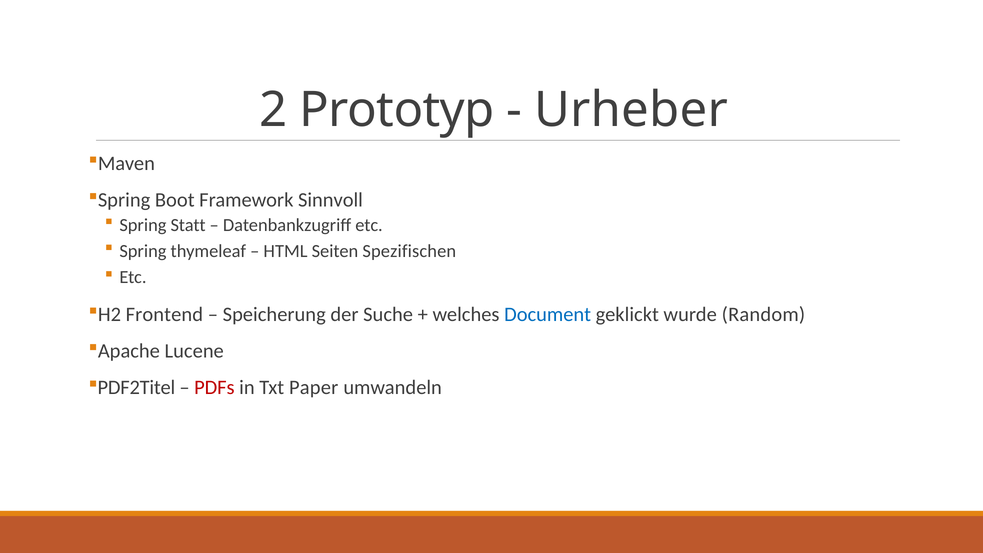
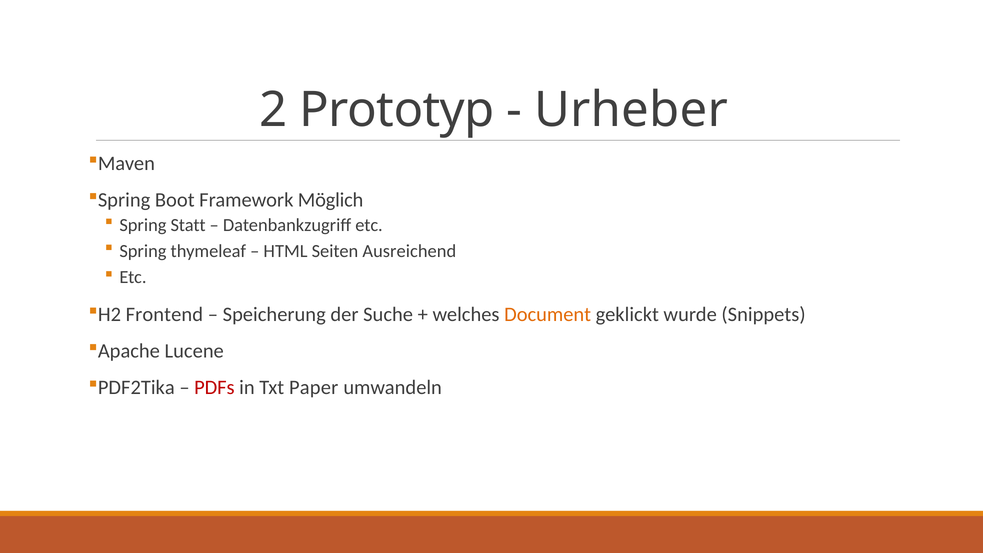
Sinnvoll: Sinnvoll -> Möglich (331, 200)
Spezifischen: Spezifischen -> Ausreichend (409, 251)
Document colour: blue -> orange (548, 315)
Random: Random -> Snippets (764, 315)
PDF2Titel: PDF2Titel -> PDF2Tika (136, 387)
